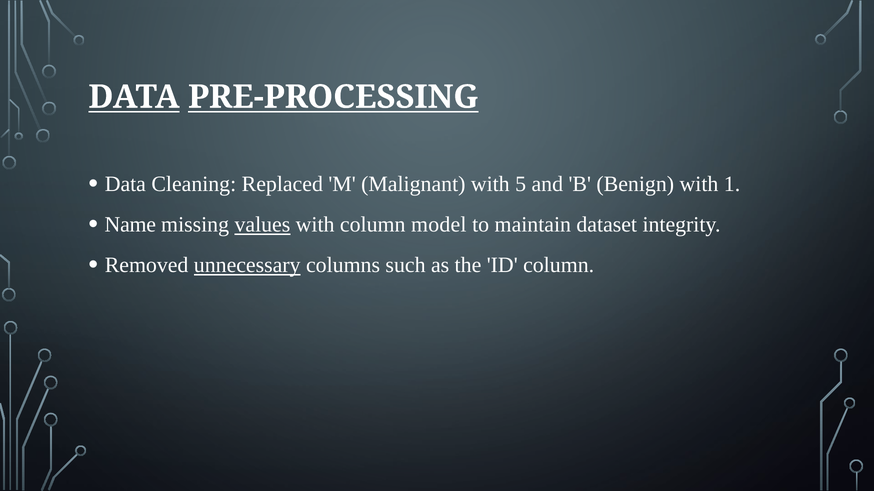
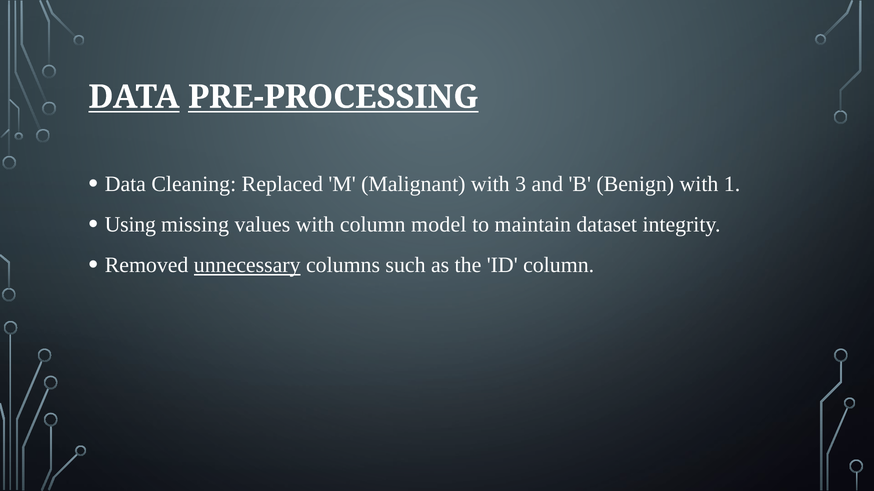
5: 5 -> 3 (521, 184)
Name: Name -> Using (130, 225)
values underline: present -> none (262, 225)
